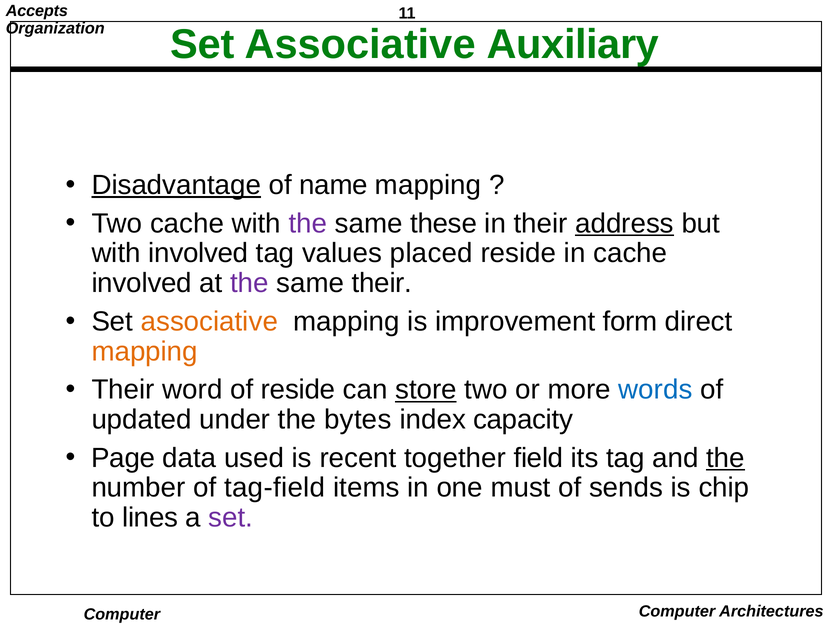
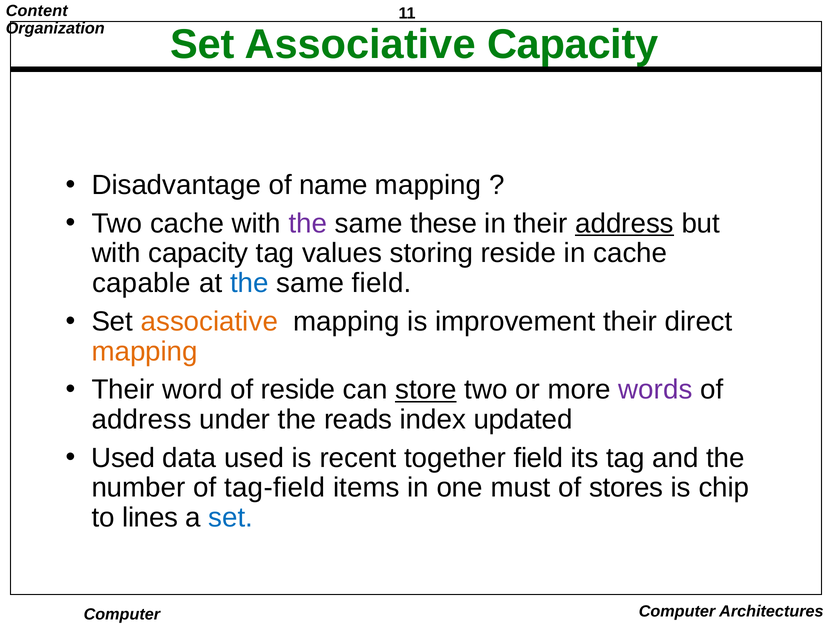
Accepts: Accepts -> Content (37, 11)
Associative Auxiliary: Auxiliary -> Capacity (573, 45)
Disadvantage underline: present -> none (176, 185)
with involved: involved -> capacity (198, 253)
placed: placed -> storing (432, 253)
involved: involved -> capable (141, 283)
the colour: purple -> blue (249, 283)
same their: their -> field (382, 283)
improvement form: form -> their (630, 321)
words colour: blue -> purple (655, 390)
updated: updated -> address (141, 420)
bytes: bytes -> reads (358, 420)
capacity: capacity -> updated (523, 420)
Page: Page -> Used (123, 458)
the underline: present -> none (726, 458)
sends: sends -> stores (626, 488)
set colour: purple -> blue (231, 518)
